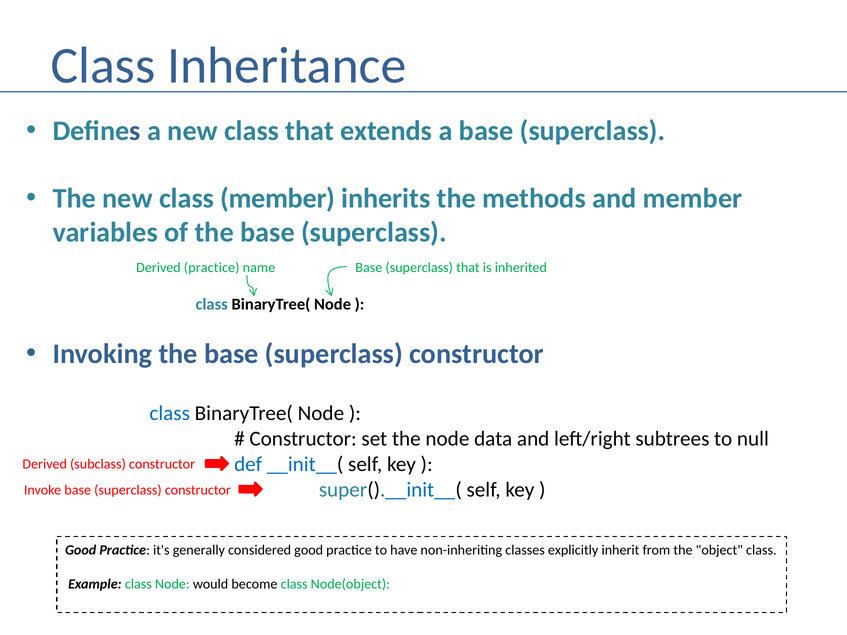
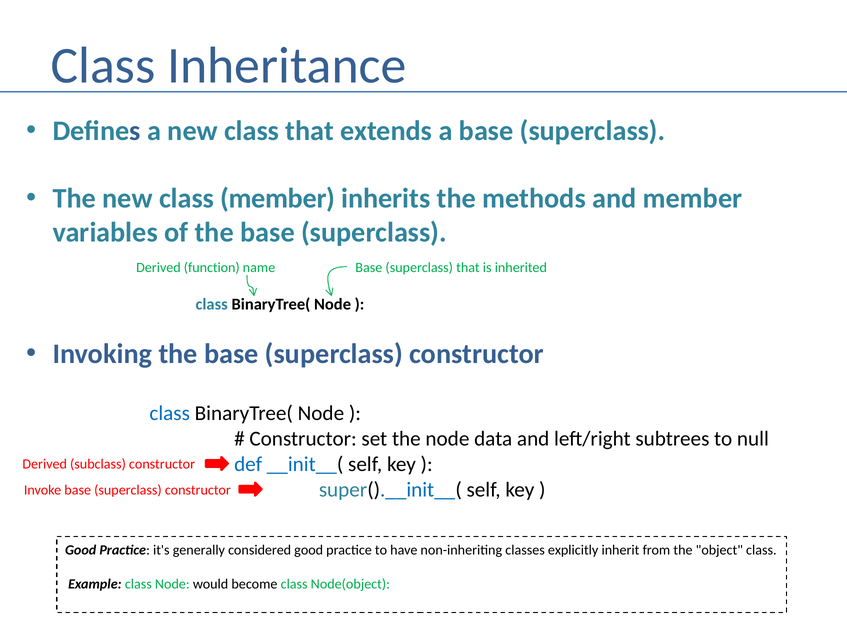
Derived practice: practice -> function (212, 268)
